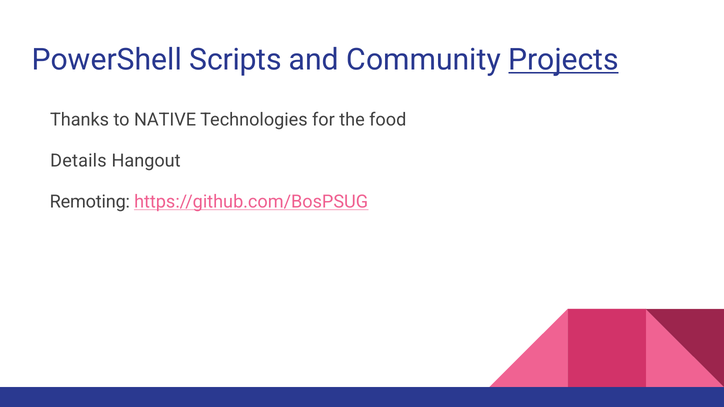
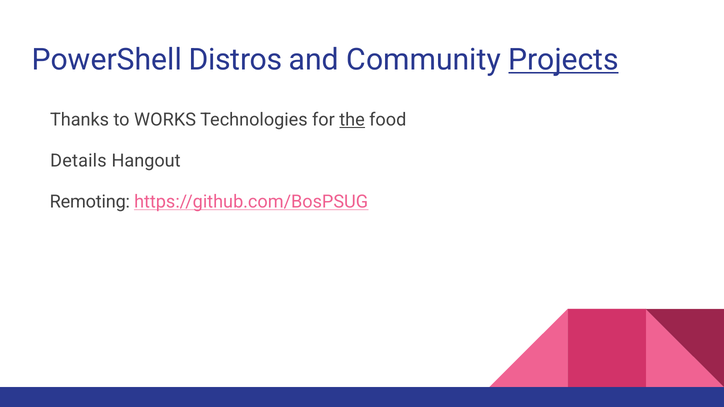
Scripts: Scripts -> Distros (236, 60)
NATIVE: NATIVE -> WORKS (165, 120)
the underline: none -> present (352, 120)
